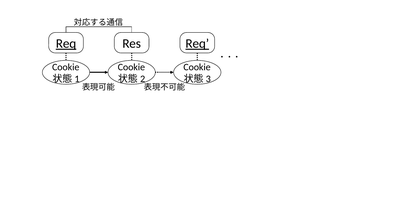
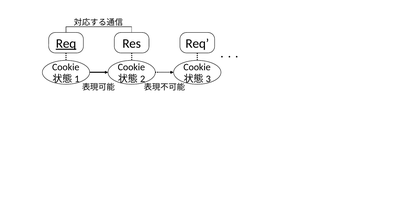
Req underline: present -> none (197, 44)
